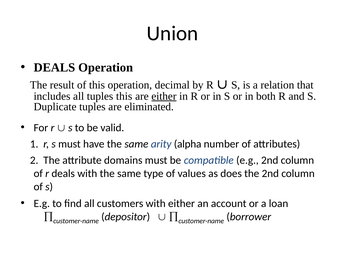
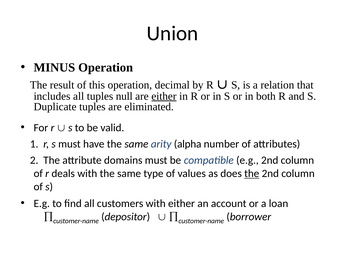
DEALS: DEALS -> MINUS (54, 68)
tuples this: this -> null (124, 96)
the underline: none -> present (252, 173)
